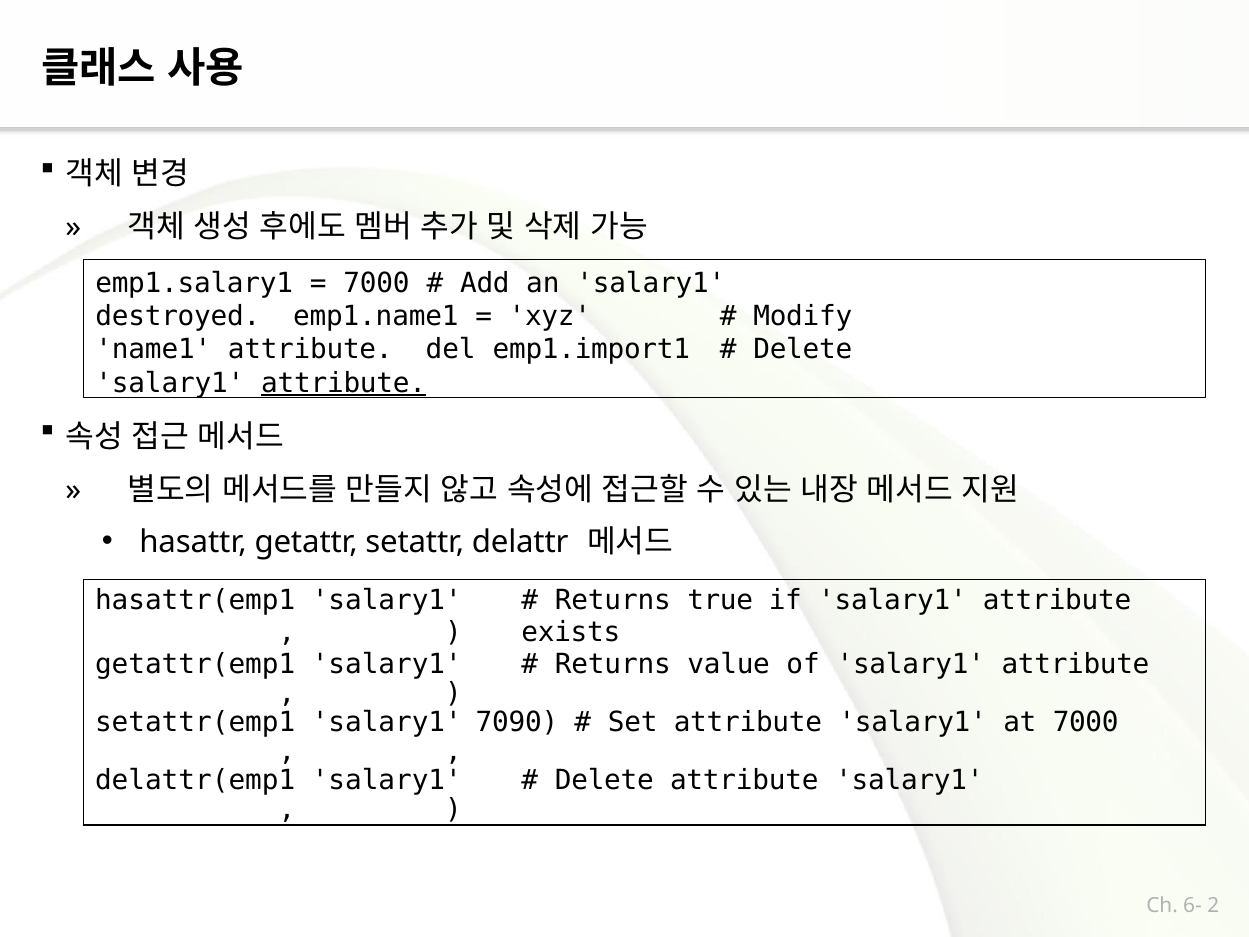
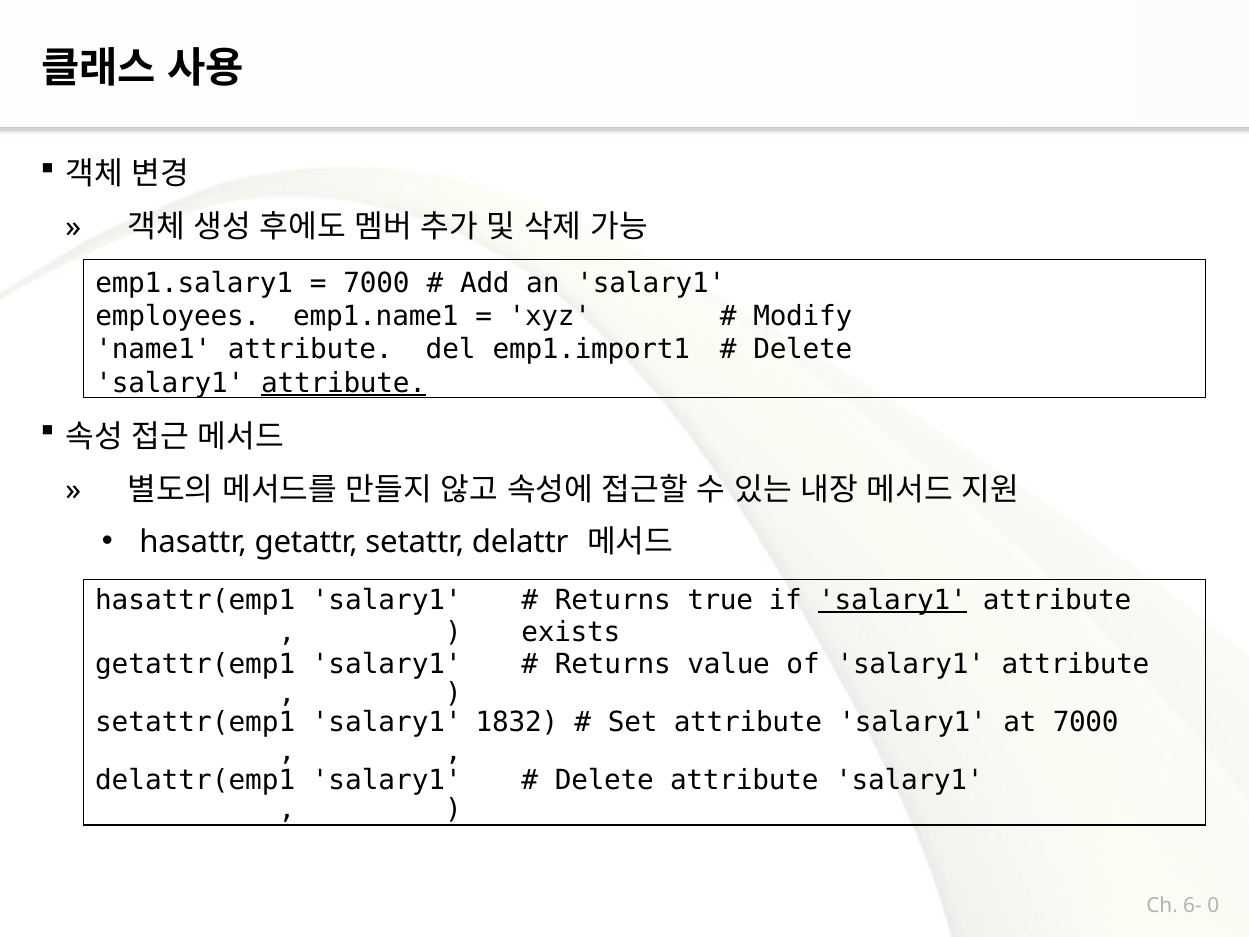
destroyed: destroyed -> employees (178, 316)
salary1 underline: none -> present (892, 600)
7090: 7090 -> 1832 (517, 722)
2: 2 -> 0 (1213, 906)
